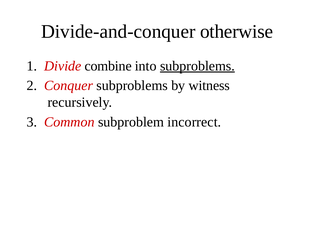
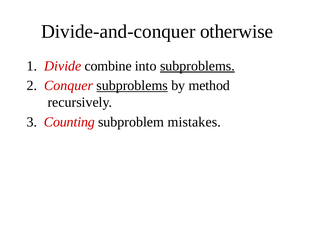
subproblems underline: none -> present (132, 85)
witness: witness -> method (209, 85)
Common: Common -> Counting (69, 122)
incorrect: incorrect -> mistakes (194, 122)
